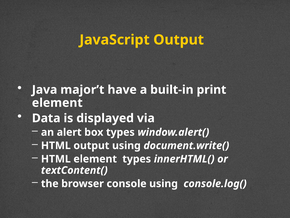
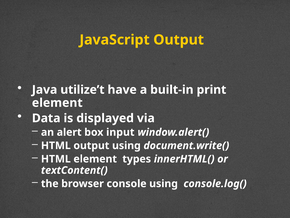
major’t: major’t -> utilize’t (82, 90)
box types: types -> input (120, 132)
